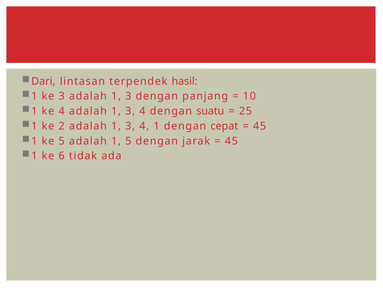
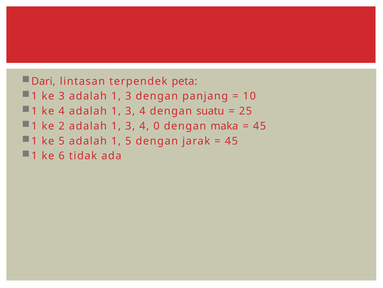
hasil: hasil -> peta (184, 81)
4 1: 1 -> 0 (157, 126)
cepat: cepat -> maka (224, 126)
